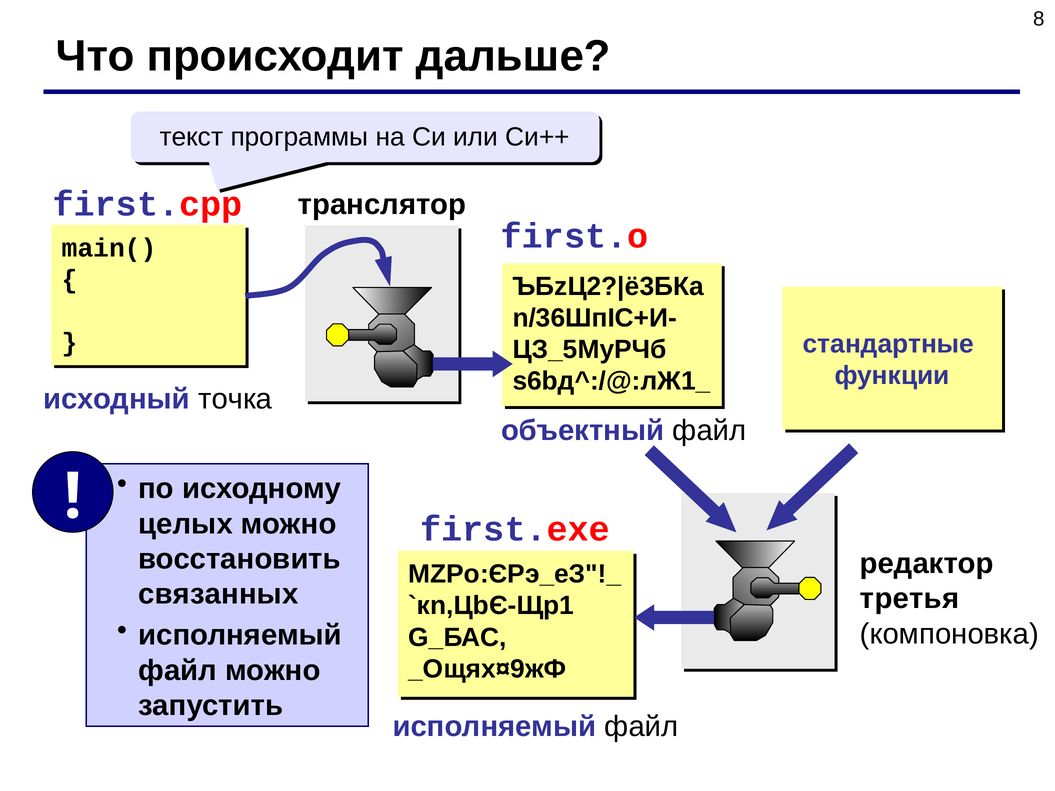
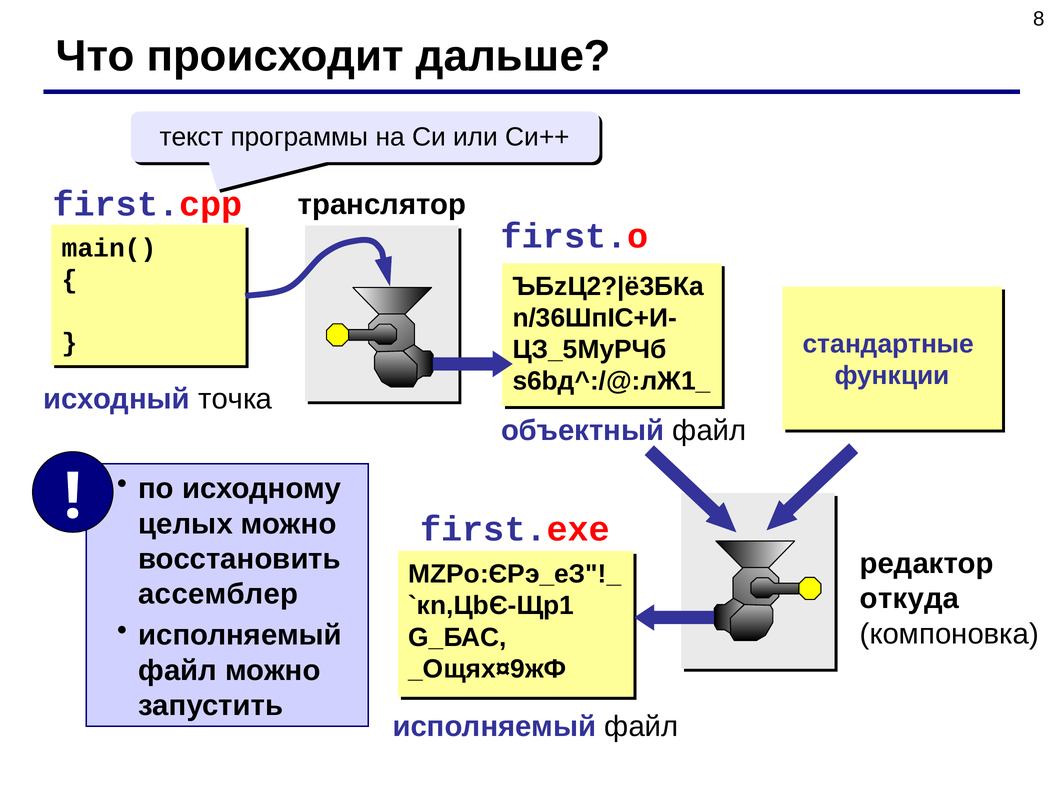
связанных: связанных -> ассемблер (218, 594)
третья: третья -> откуда (910, 599)
